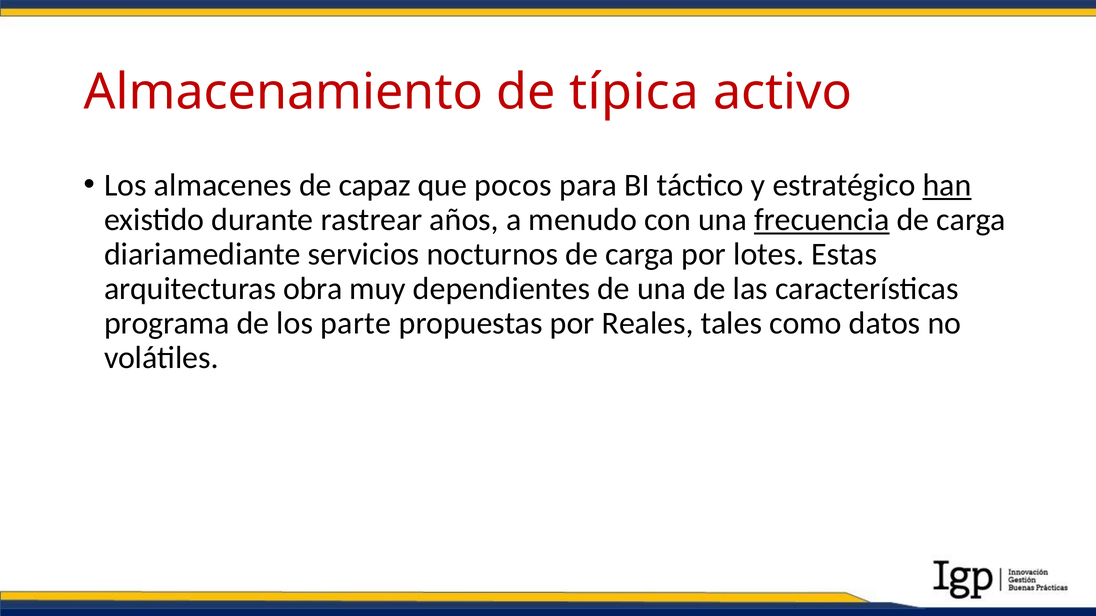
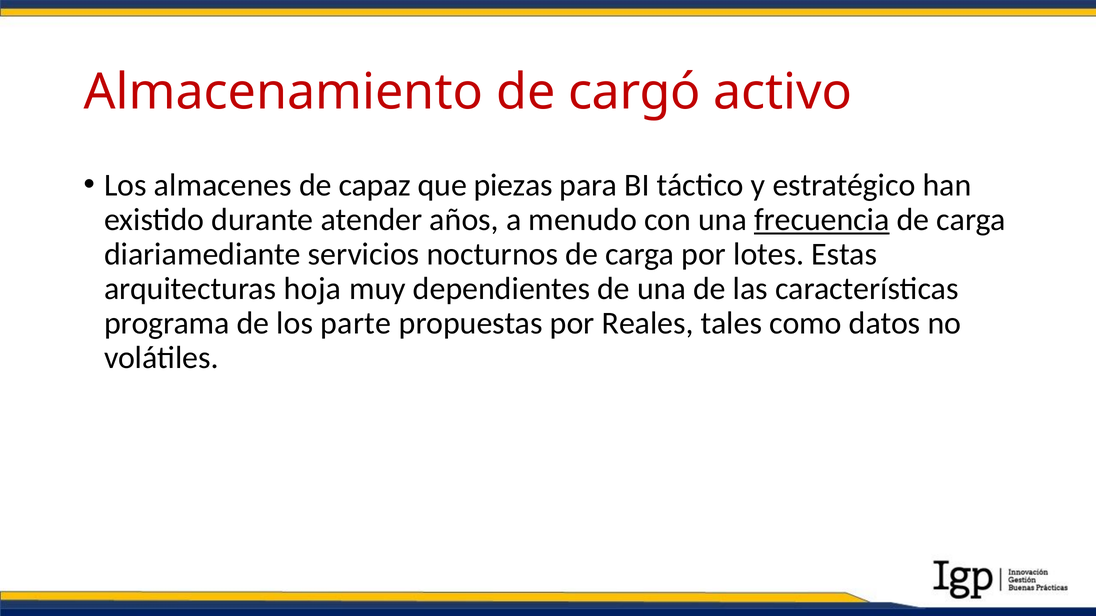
típica: típica -> cargó (634, 92)
pocos: pocos -> piezas (513, 185)
han underline: present -> none (947, 185)
rastrear: rastrear -> atender (371, 220)
obra: obra -> hoja (313, 289)
